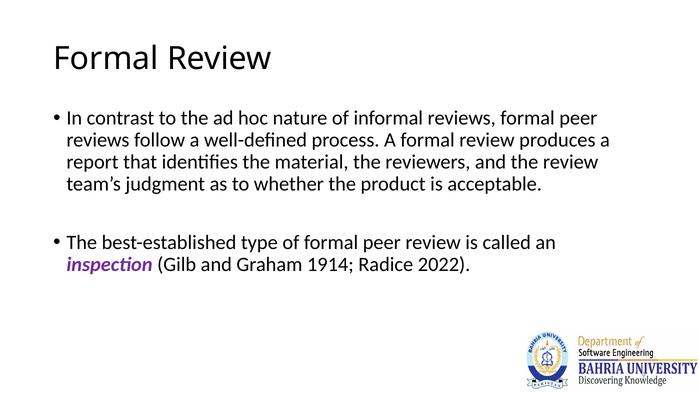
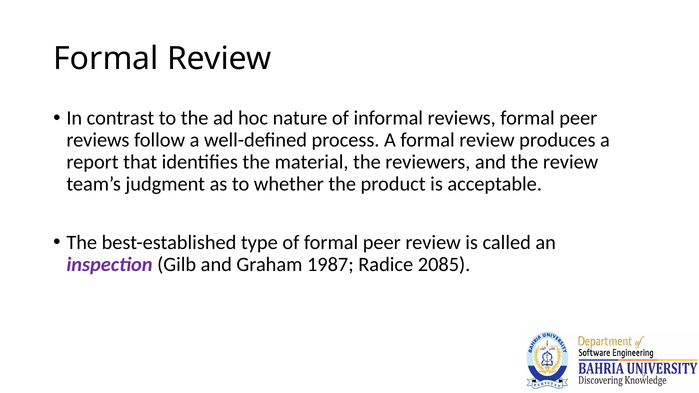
1914: 1914 -> 1987 (330, 265)
2022: 2022 -> 2085 (444, 265)
